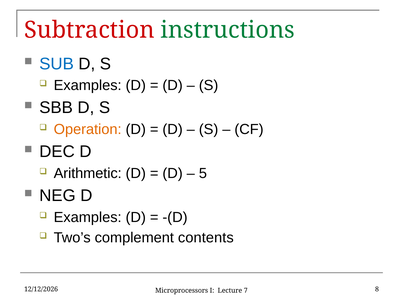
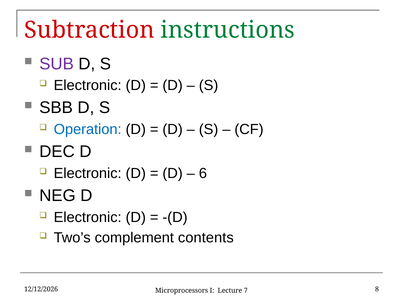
SUB colour: blue -> purple (57, 64)
Examples: Examples -> Electronic (88, 85)
Operation colour: orange -> blue (88, 129)
Arithmetic: Arithmetic -> Electronic (88, 173)
5: 5 -> 6 (203, 173)
Examples: Examples -> Electronic (88, 217)
